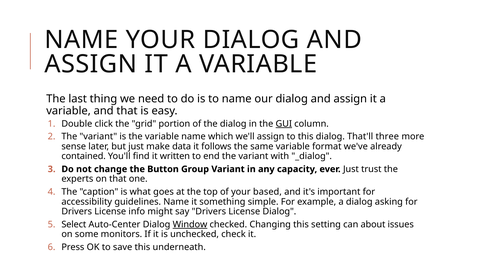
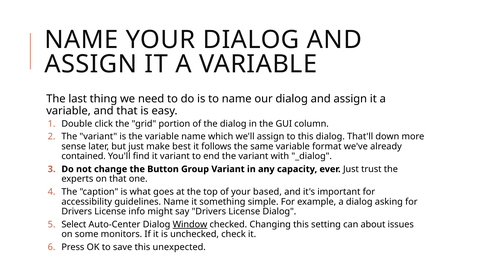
GUI underline: present -> none (284, 124)
three: three -> down (387, 137)
data: data -> best (182, 147)
it written: written -> variant (175, 156)
underneath: underneath -> unexpected (179, 247)
